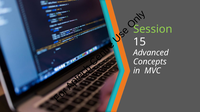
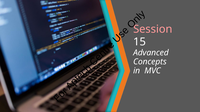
Session colour: light green -> pink (153, 29)
